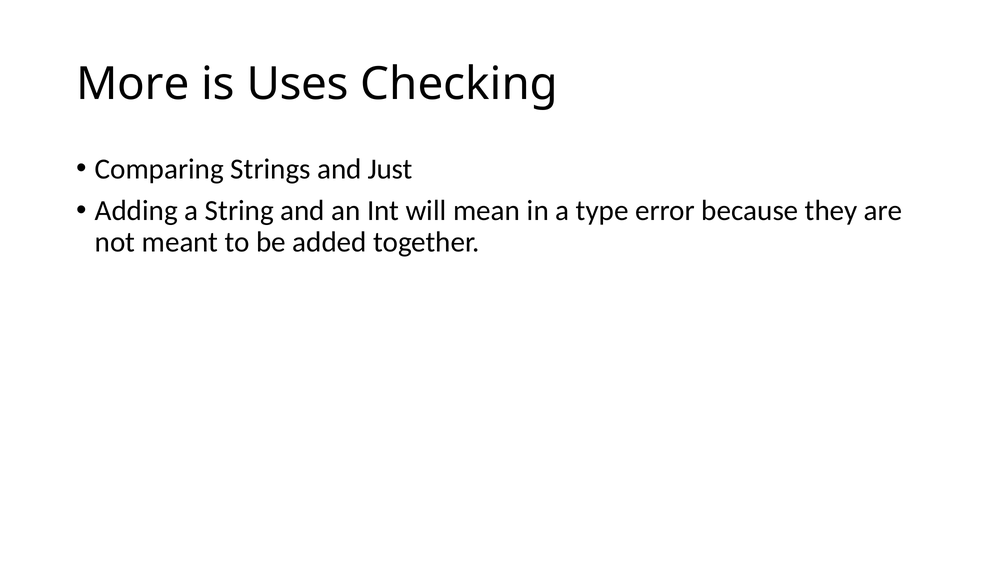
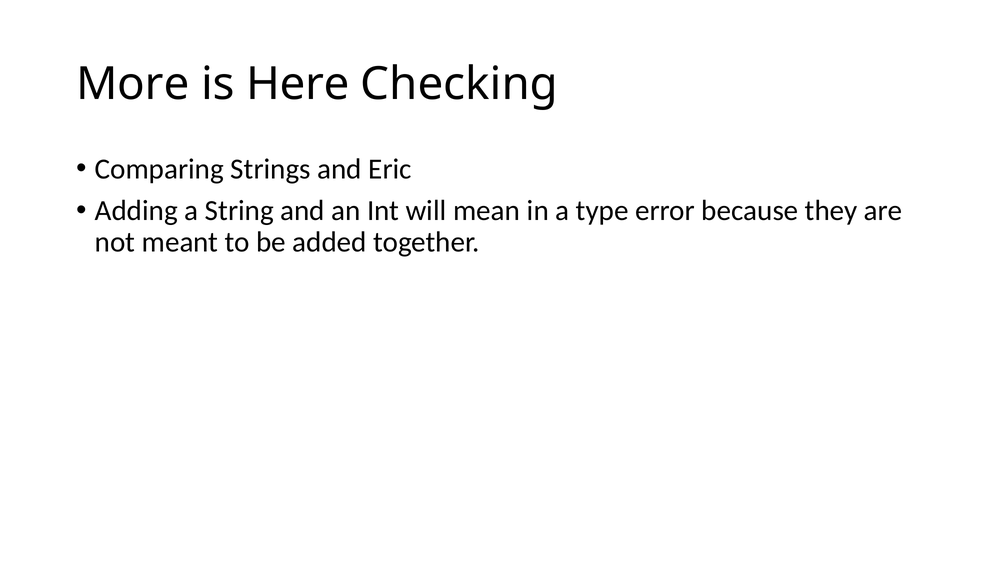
Uses: Uses -> Here (298, 84)
Just: Just -> Eric (390, 169)
